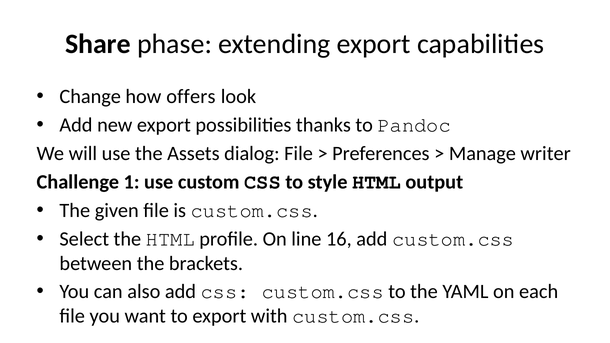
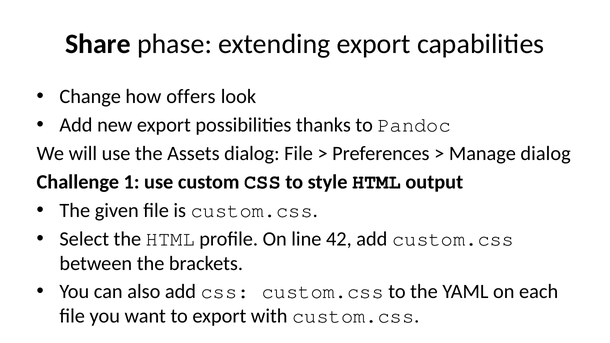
Manage writer: writer -> dialog (546, 154)
16: 16 -> 42 (339, 239)
